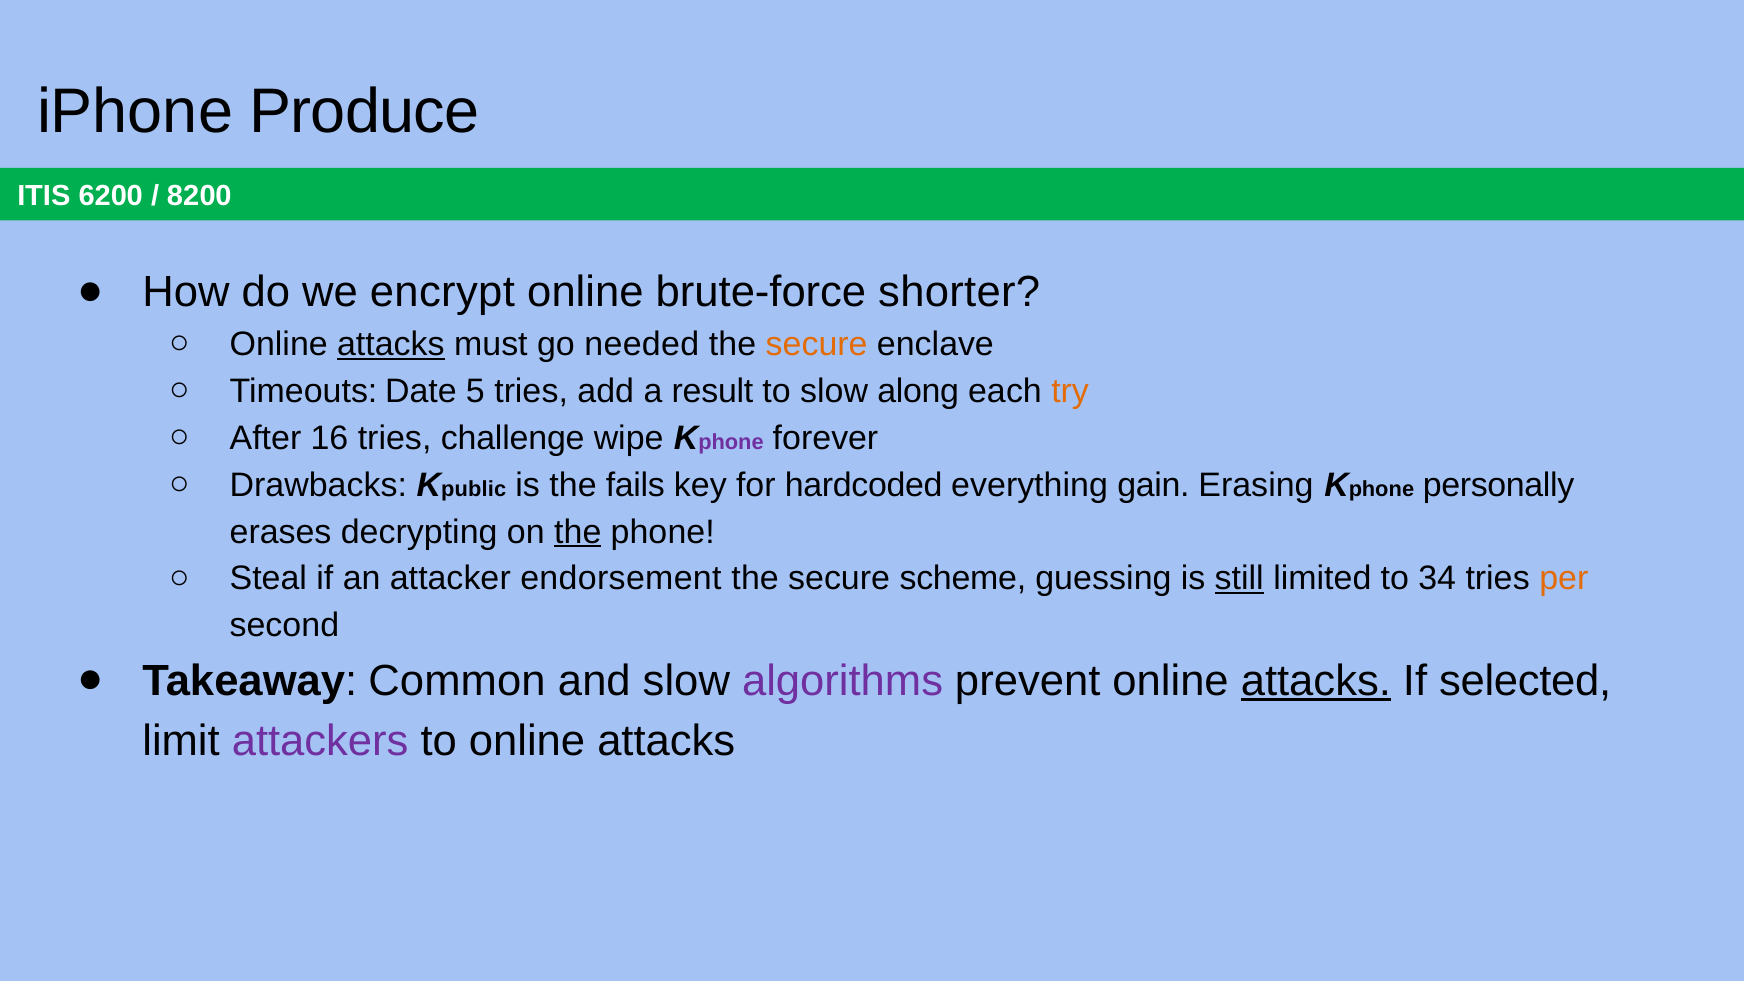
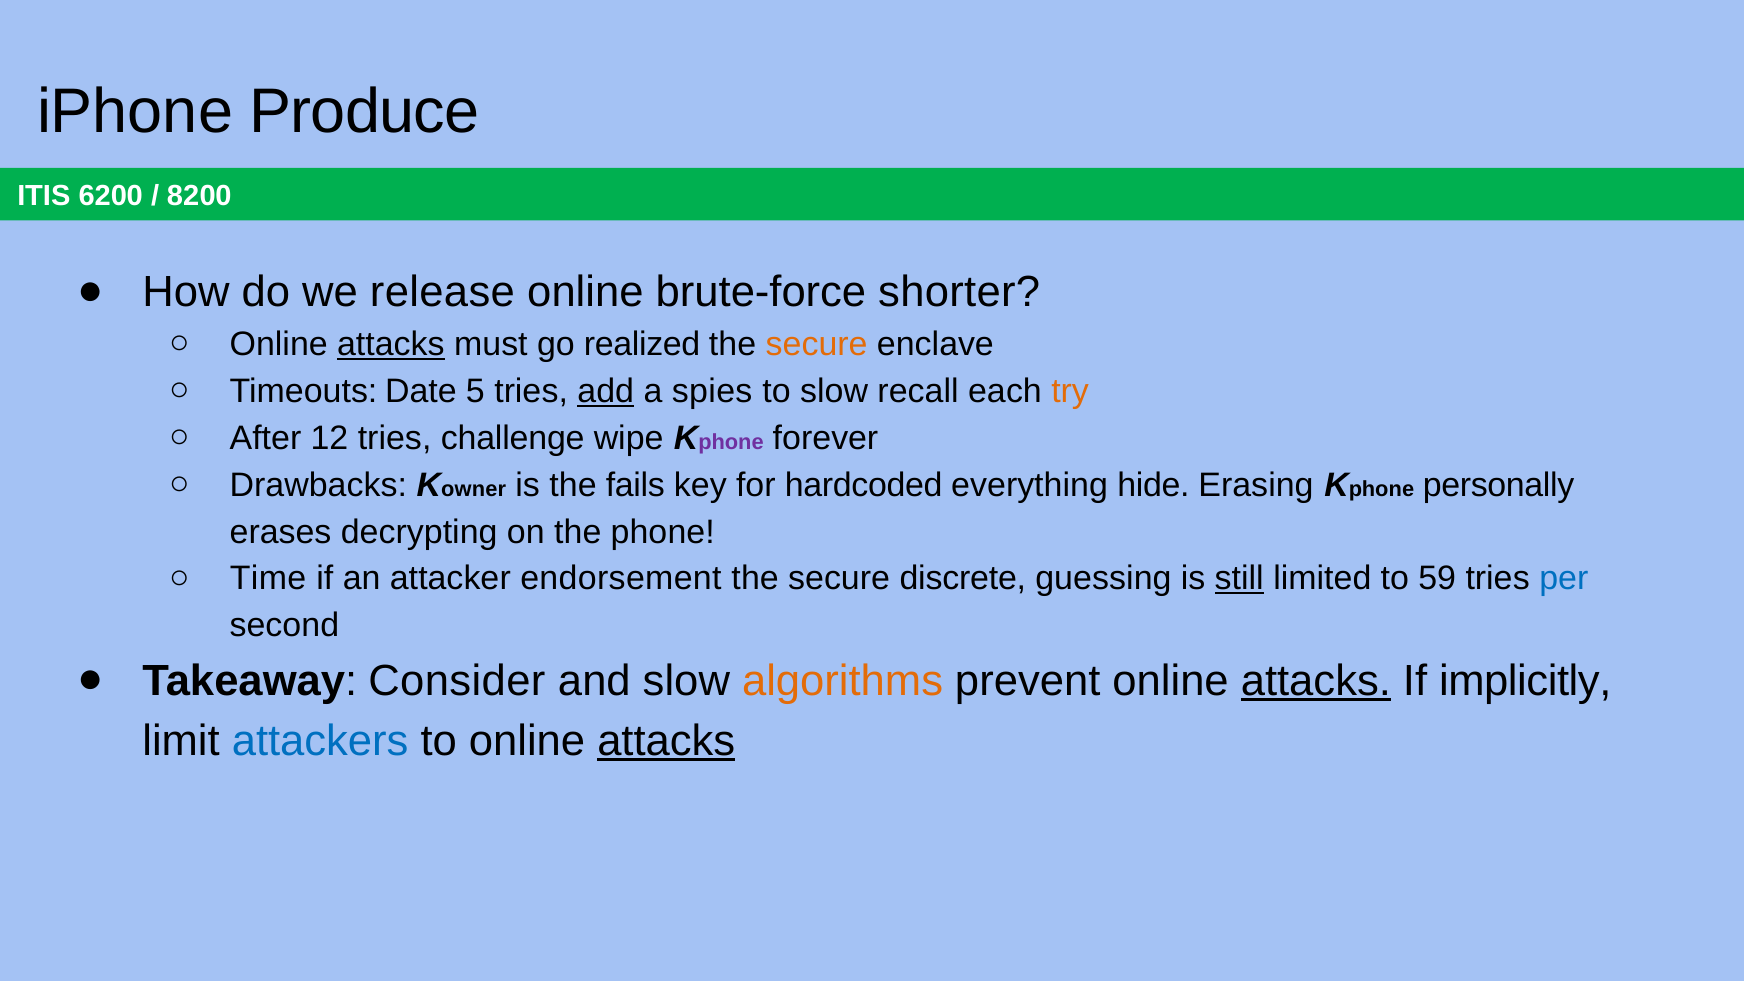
encrypt: encrypt -> release (442, 292)
needed: needed -> realized (642, 344)
add underline: none -> present (606, 391)
result: result -> spies (712, 391)
along: along -> recall (918, 391)
16: 16 -> 12 (329, 438)
public: public -> owner (474, 489)
gain: gain -> hide (1153, 485)
the underline: present -> none (578, 532)
Steal: Steal -> Time (268, 579)
scheme: scheme -> discrete (963, 579)
34: 34 -> 59 (1437, 579)
per colour: orange -> blue (1564, 579)
Common: Common -> Consider (457, 681)
algorithms colour: purple -> orange (843, 681)
selected: selected -> implicitly (1525, 681)
attackers colour: purple -> blue (320, 741)
attacks underline: none -> present (666, 741)
